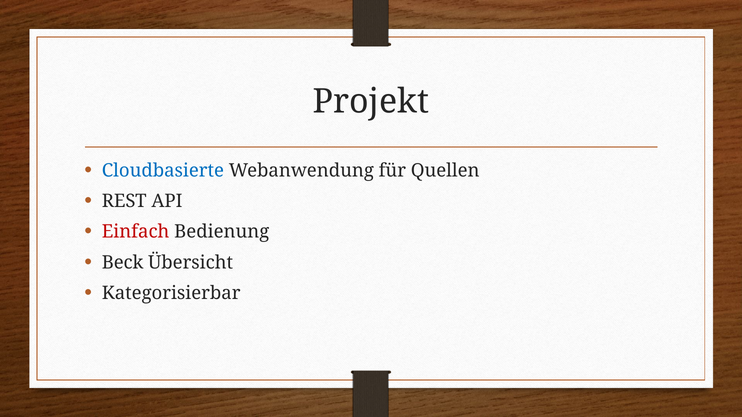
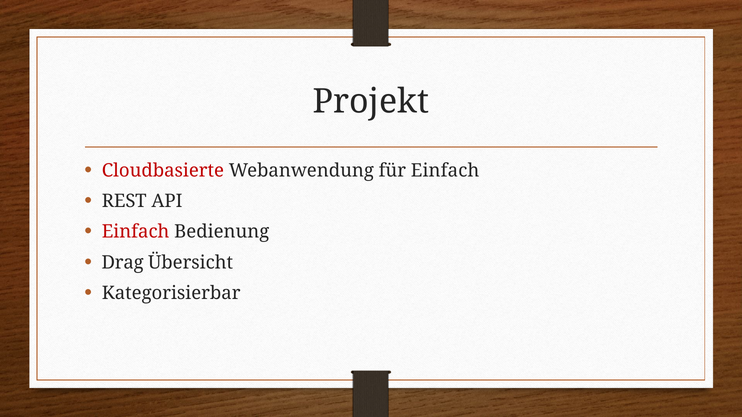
Cloudbasierte colour: blue -> red (163, 171)
für Quellen: Quellen -> Einfach (445, 171)
Beck: Beck -> Drag (123, 263)
